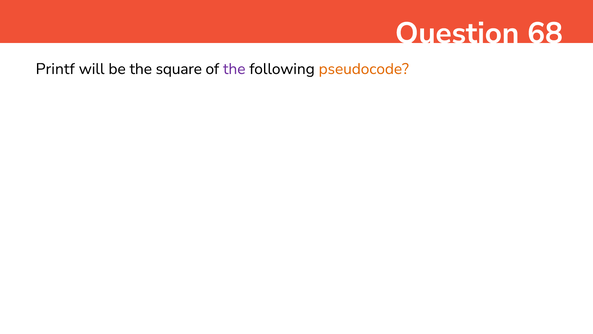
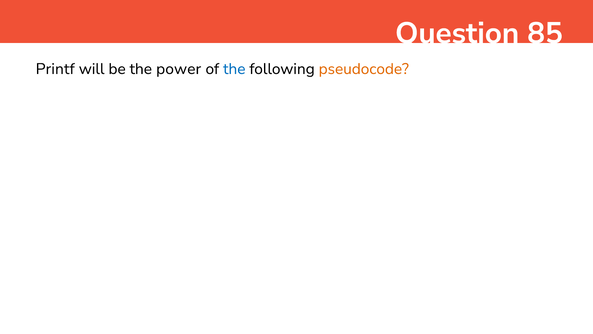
68: 68 -> 85 (545, 33)
square: square -> power (179, 69)
the colour: purple -> blue (234, 69)
